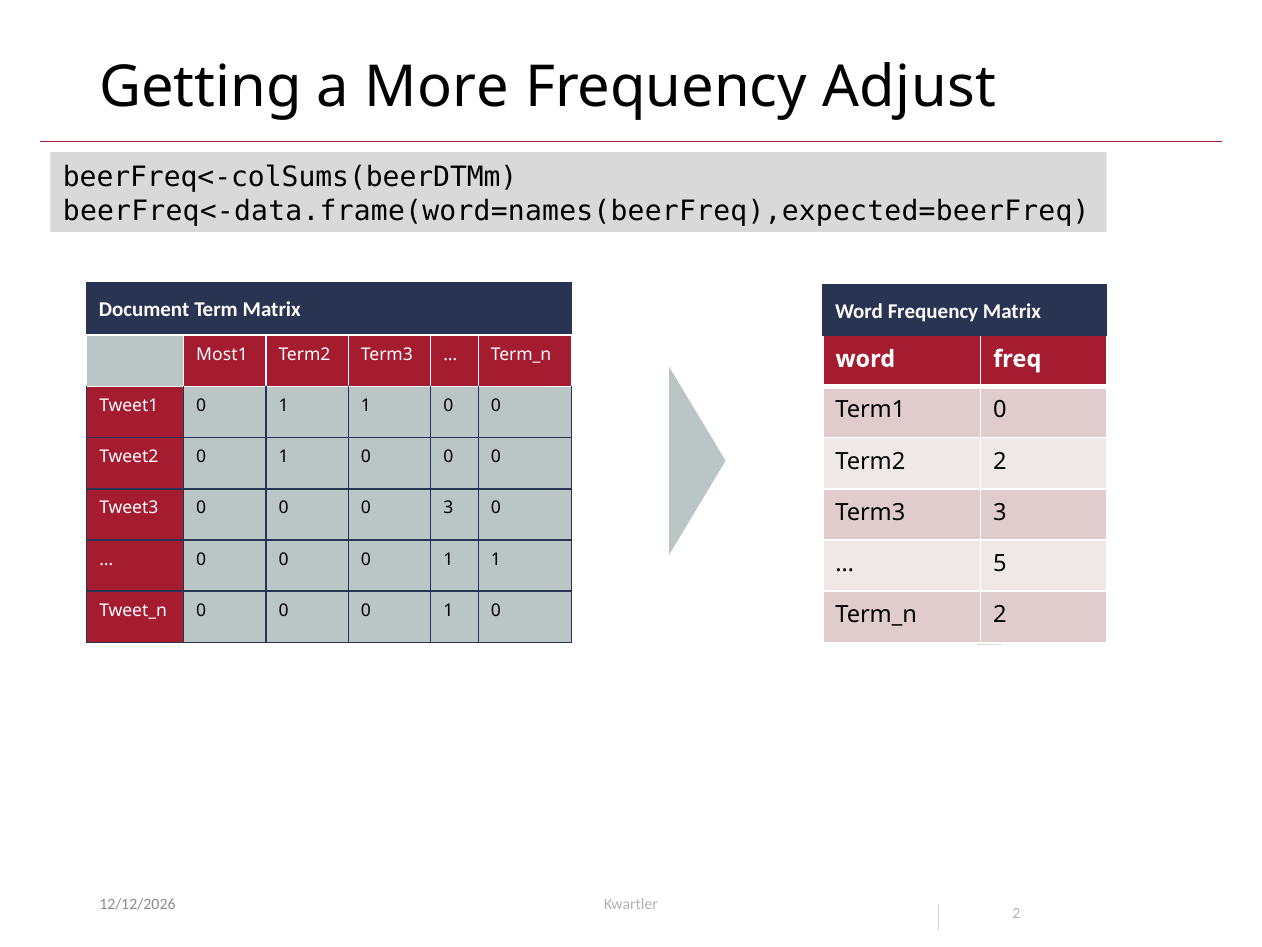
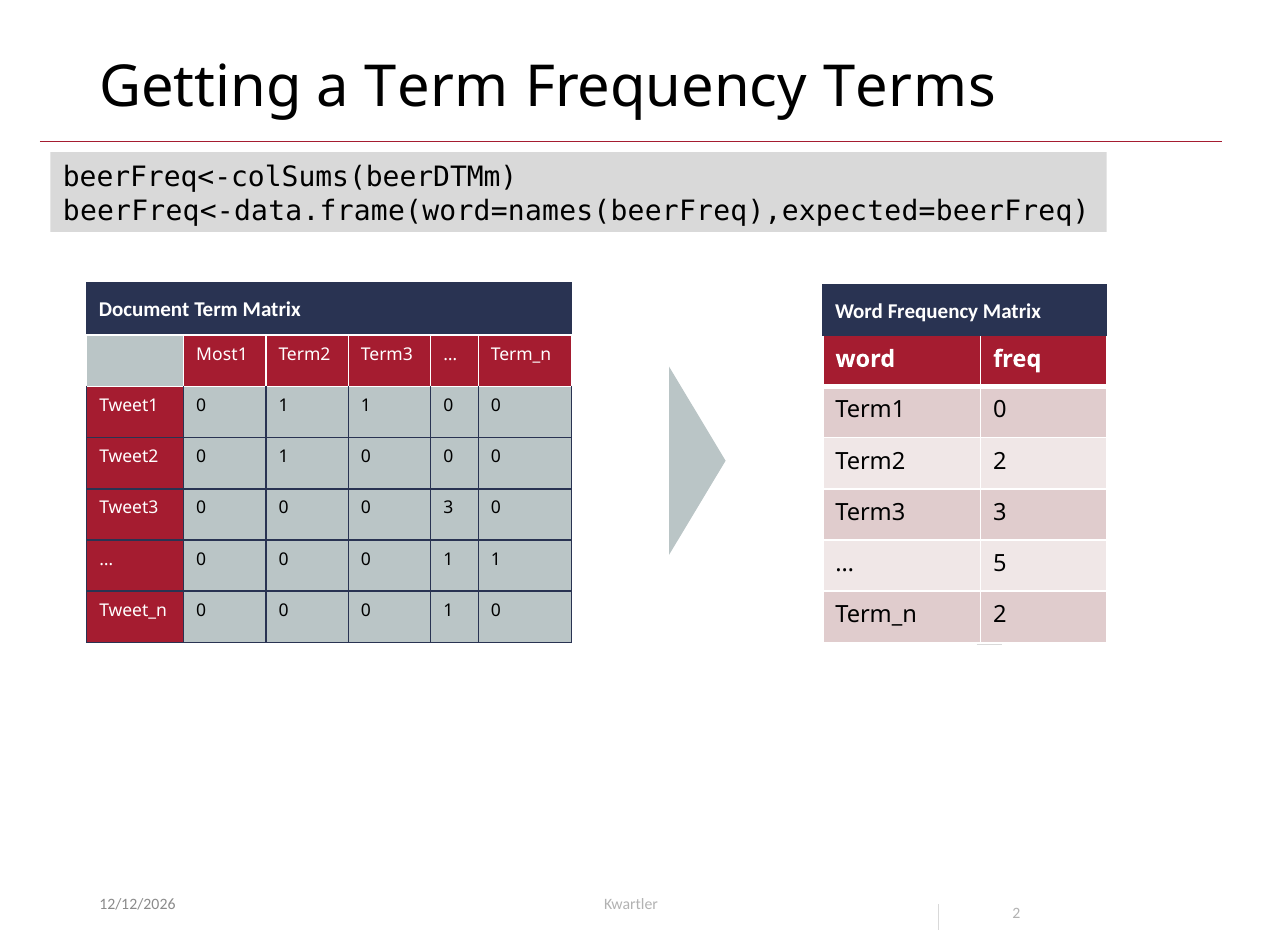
a More: More -> Term (437, 87)
Adjust: Adjust -> Terms (909, 87)
